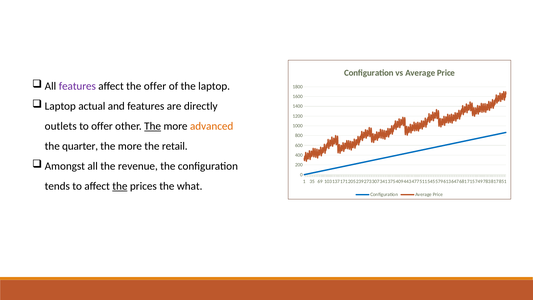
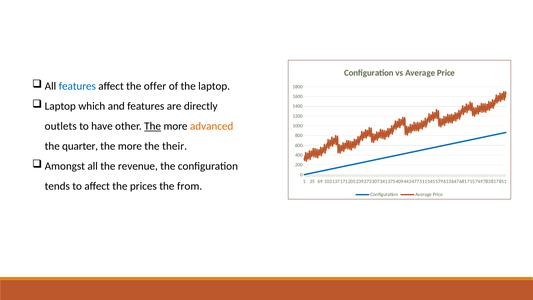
features colour: purple -> blue (77, 86)
actual: actual -> which (92, 106)
to offer: offer -> have (102, 126)
retail: retail -> their (175, 146)
the underline: present -> none (120, 186)
what: what -> from (190, 186)
